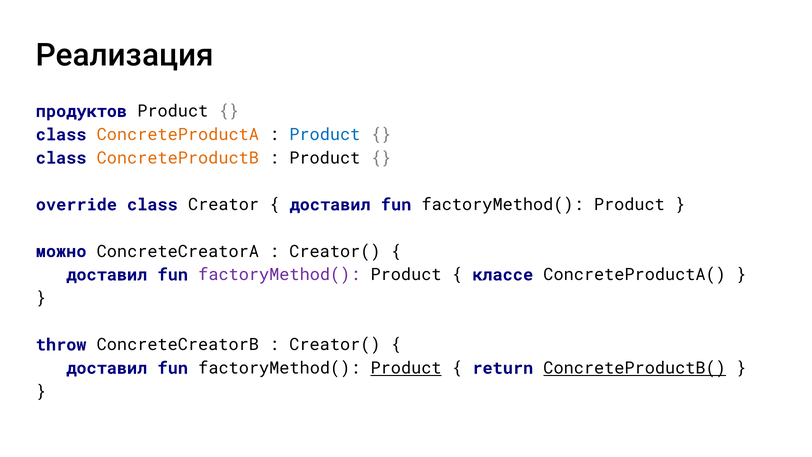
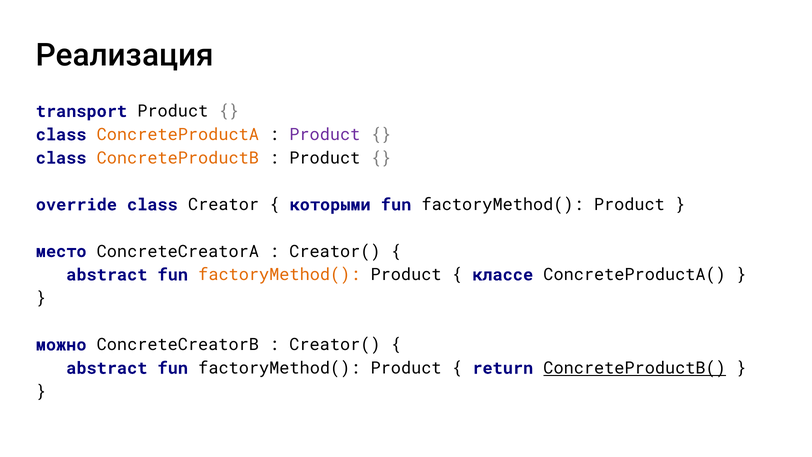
продуктов: продуктов -> transport (81, 111)
Product colour: blue -> purple (325, 135)
доставил: доставил -> которыми (330, 205)
можно: можно -> место (61, 251)
доставил: доставил -> abstract (107, 275)
factoryMethod( colour: purple -> orange (279, 275)
throw: throw -> можно (61, 345)
доставил: доставил -> abstract (107, 368)
Product underline: present -> none (406, 368)
